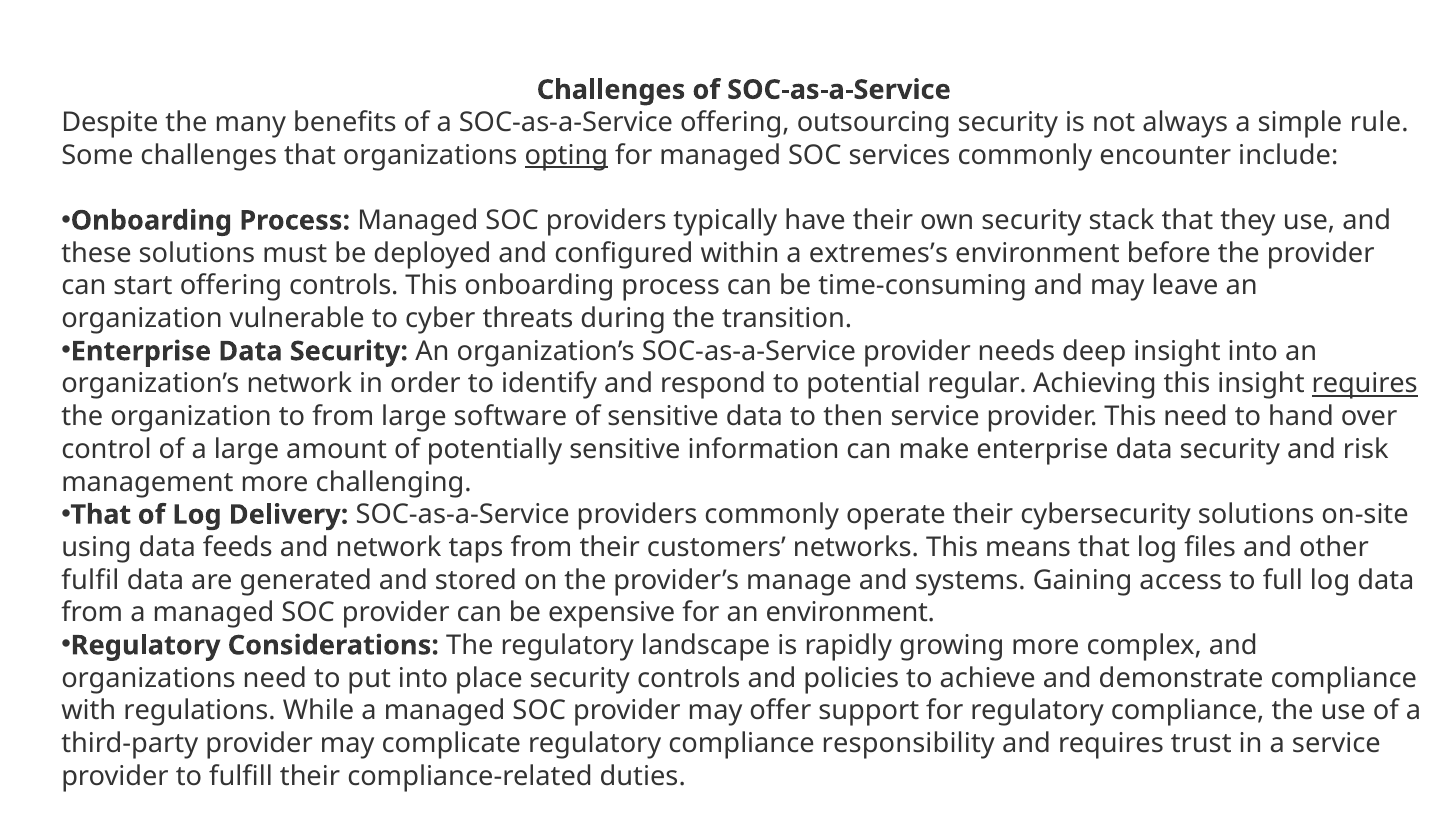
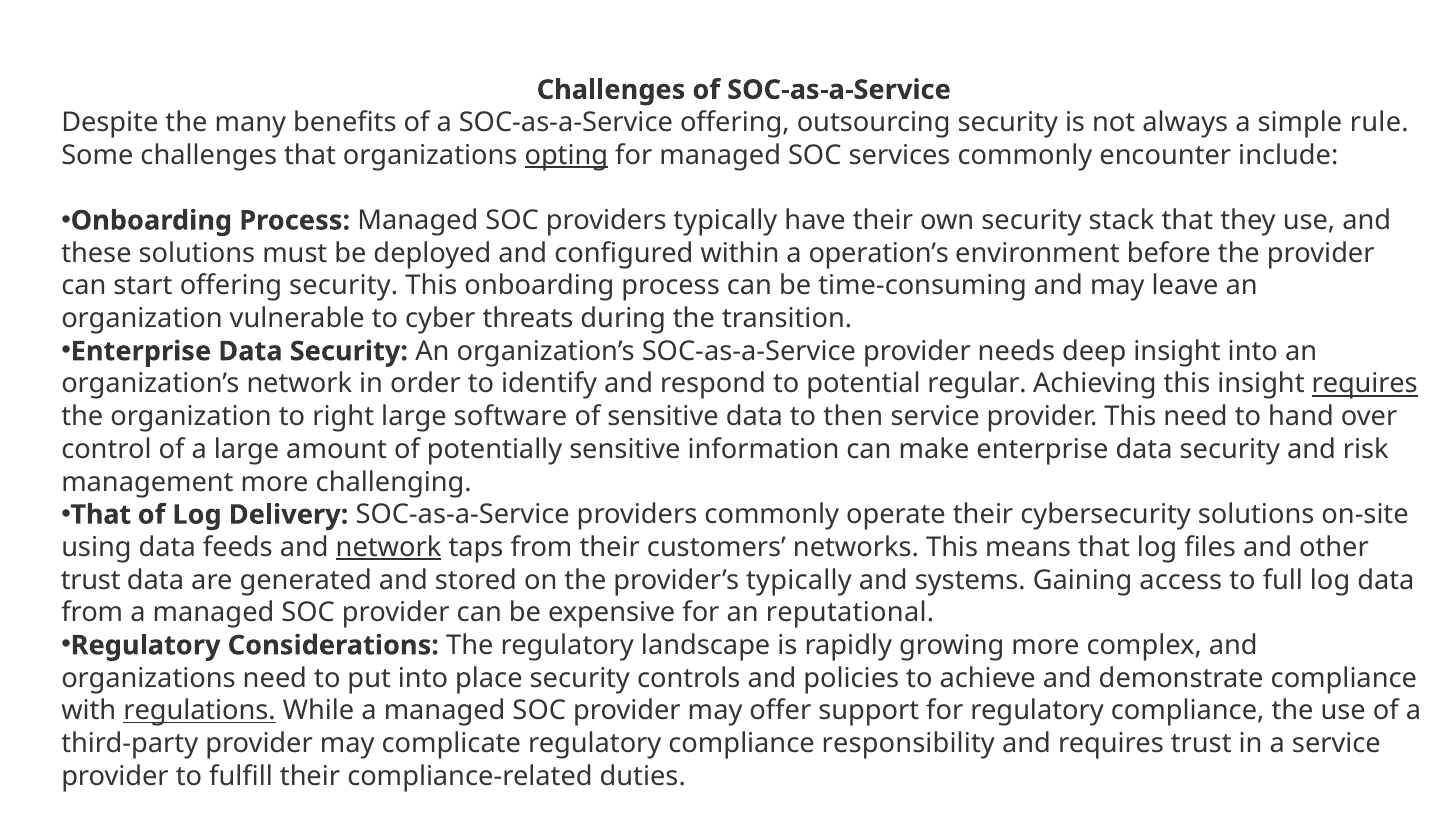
extremes’s: extremes’s -> operation’s (879, 253)
offering controls: controls -> security (344, 286)
to from: from -> right (343, 417)
network underline: none -> present (389, 548)
fulfil: fulfil -> trust (91, 580)
provider’s manage: manage -> typically (799, 580)
an environment: environment -> reputational (850, 613)
regulations underline: none -> present (200, 711)
